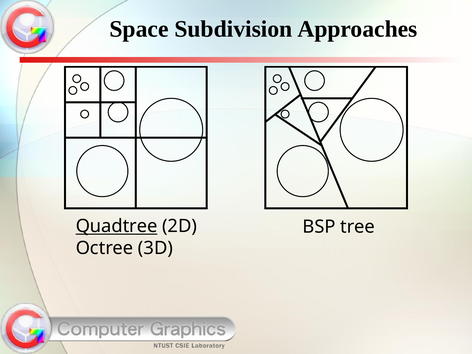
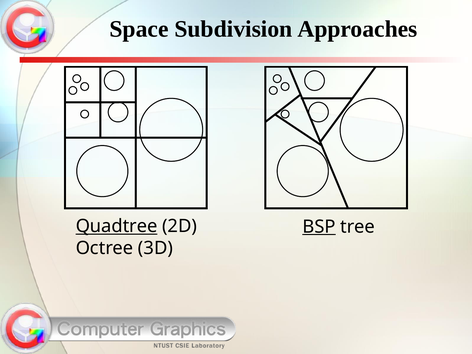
BSP underline: none -> present (319, 227)
